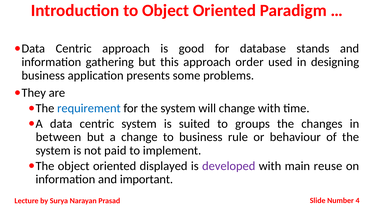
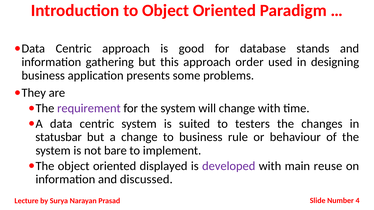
requirement colour: blue -> purple (89, 108)
groups: groups -> testers (253, 124)
between: between -> statusbar (59, 137)
paid: paid -> bare (115, 151)
important: important -> discussed (146, 180)
